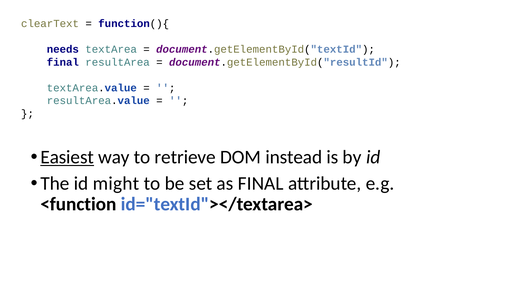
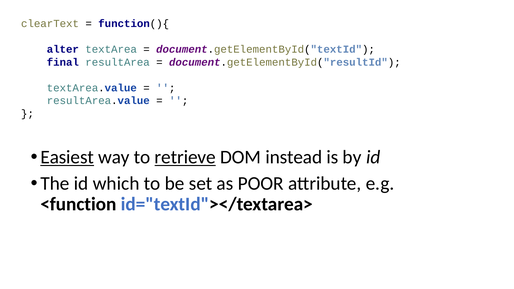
needs: needs -> alter (63, 49)
retrieve underline: none -> present (185, 157)
might: might -> which (116, 184)
as FINAL: FINAL -> POOR (261, 184)
